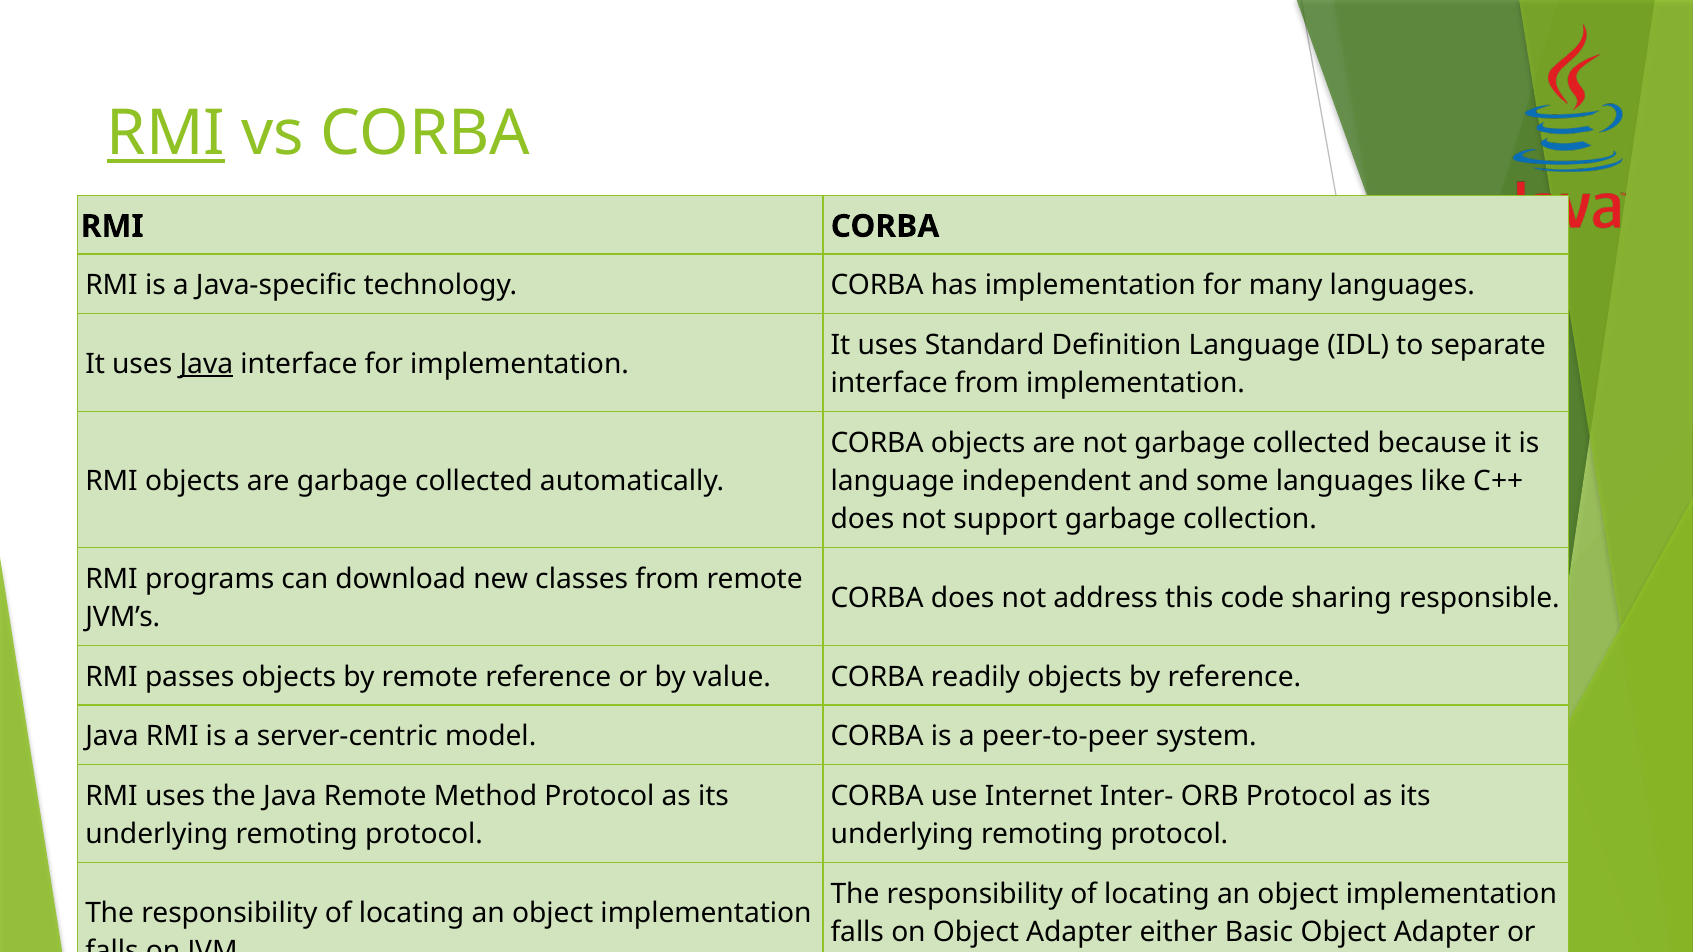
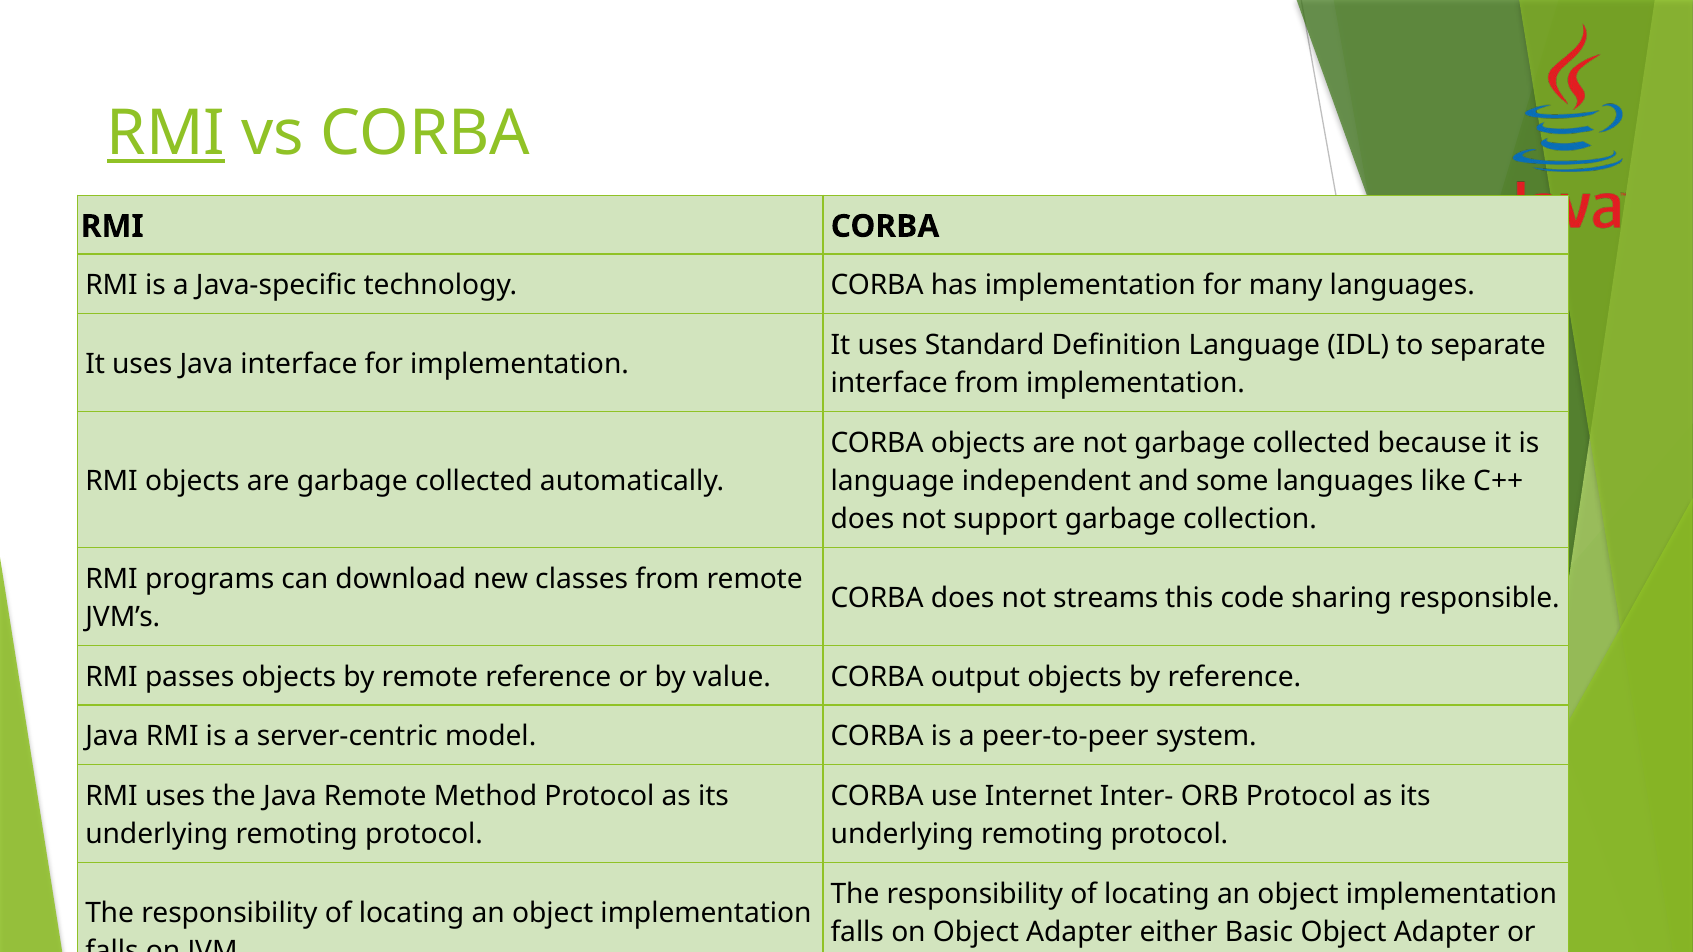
Java underline: present -> none (206, 364)
address: address -> streams (1106, 598)
readily: readily -> output (976, 677)
